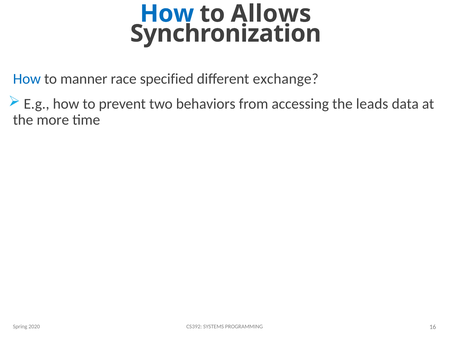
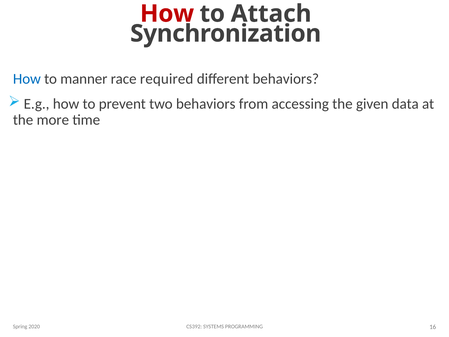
How colour: blue -> red (167, 14)
Allows: Allows -> Attach (271, 14)
specified: specified -> required (167, 79)
different exchange: exchange -> behaviors (286, 79)
leads: leads -> given (372, 104)
